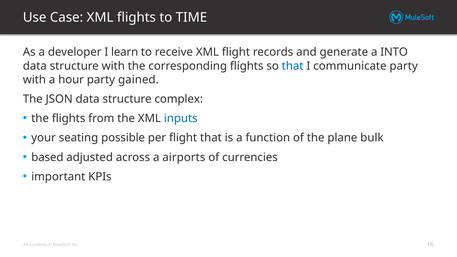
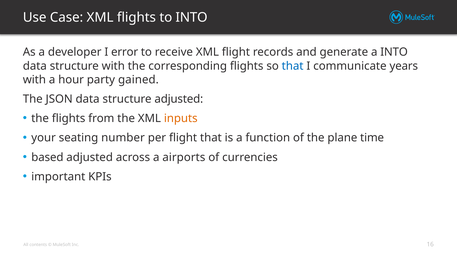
to TIME: TIME -> INTO (192, 17)
learn: learn -> error (125, 52)
communicate party: party -> years (404, 66)
structure complex: complex -> adjusted (179, 99)
inputs colour: blue -> orange (181, 119)
possible: possible -> number (123, 138)
bulk: bulk -> time (372, 138)
